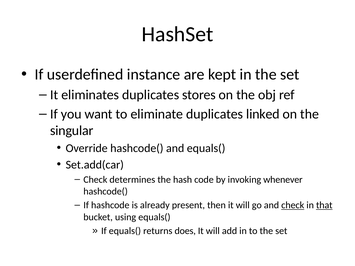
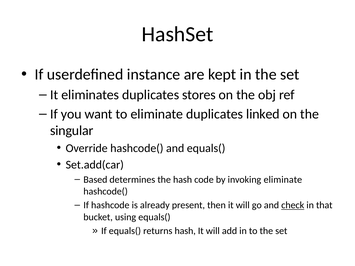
Check: Check -> Based (95, 180)
invoking whenever: whenever -> eliminate (283, 180)
that underline: present -> none (324, 205)
returns does: does -> hash (185, 231)
